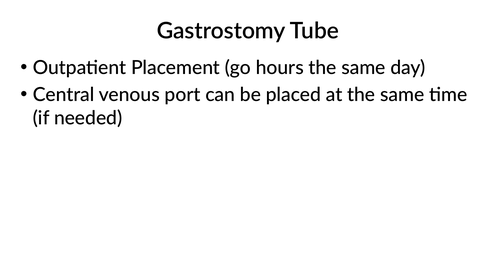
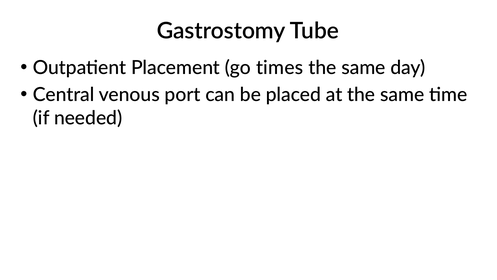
hours: hours -> times (280, 68)
